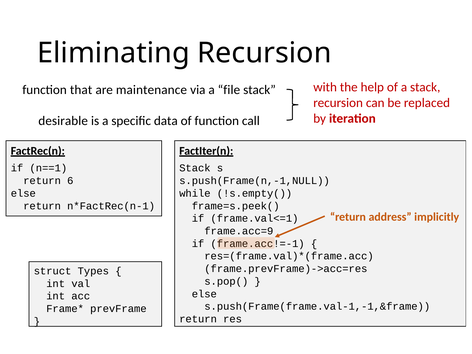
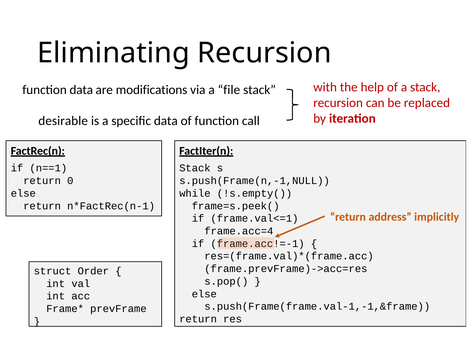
function that: that -> data (81, 90)
maintenance: maintenance -> modifications (152, 90)
6: 6 -> 0 (70, 181)
frame.acc=9: frame.acc=9 -> frame.acc=4 (239, 231)
Types: Types -> Order (93, 271)
